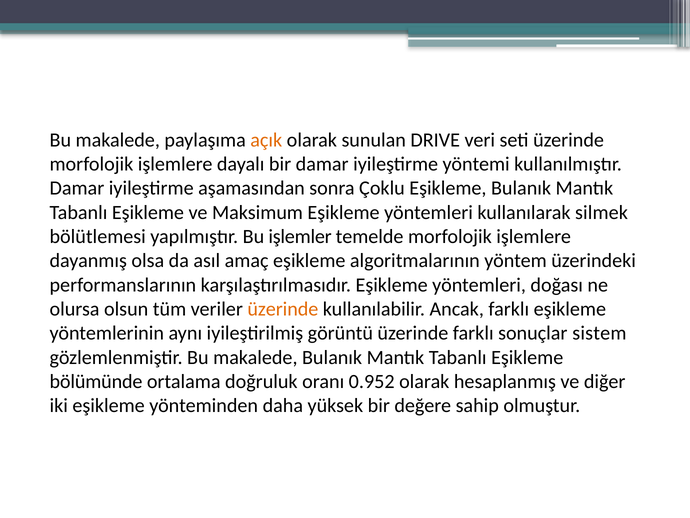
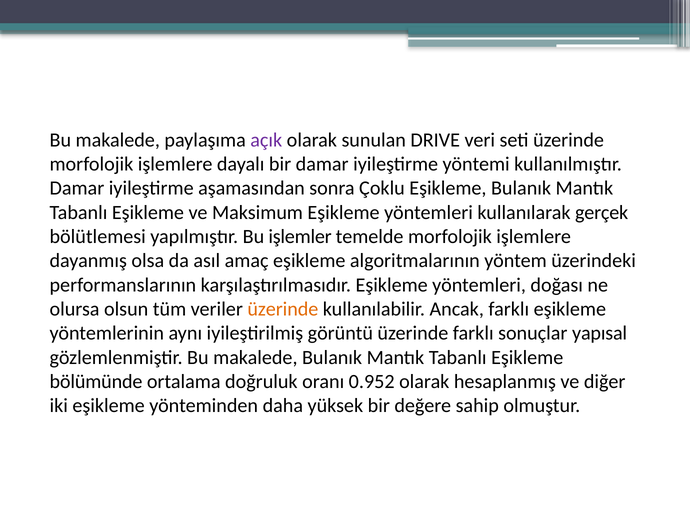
açık colour: orange -> purple (266, 140)
silmek: silmek -> gerçek (602, 212)
sistem: sistem -> yapısal (600, 333)
